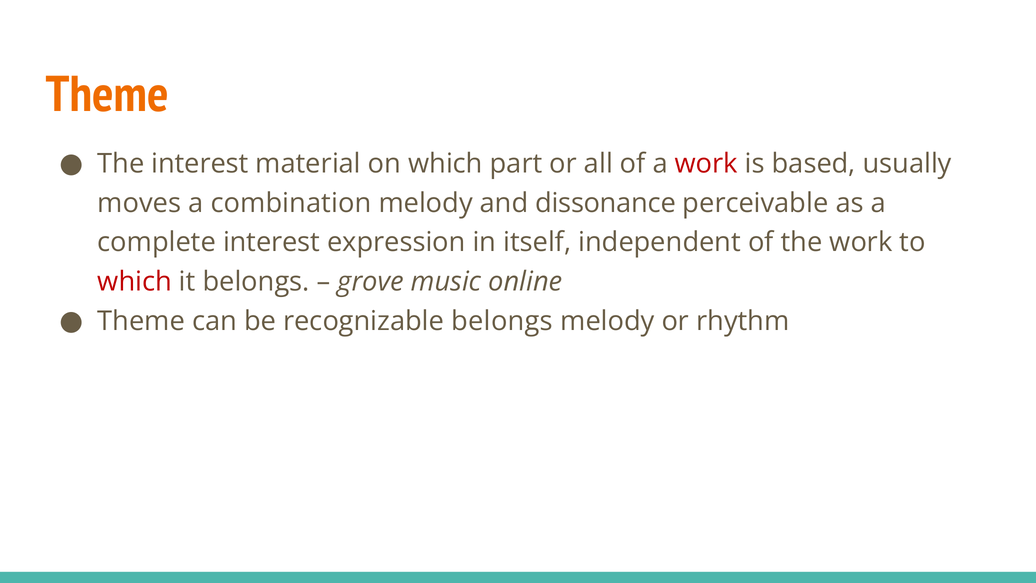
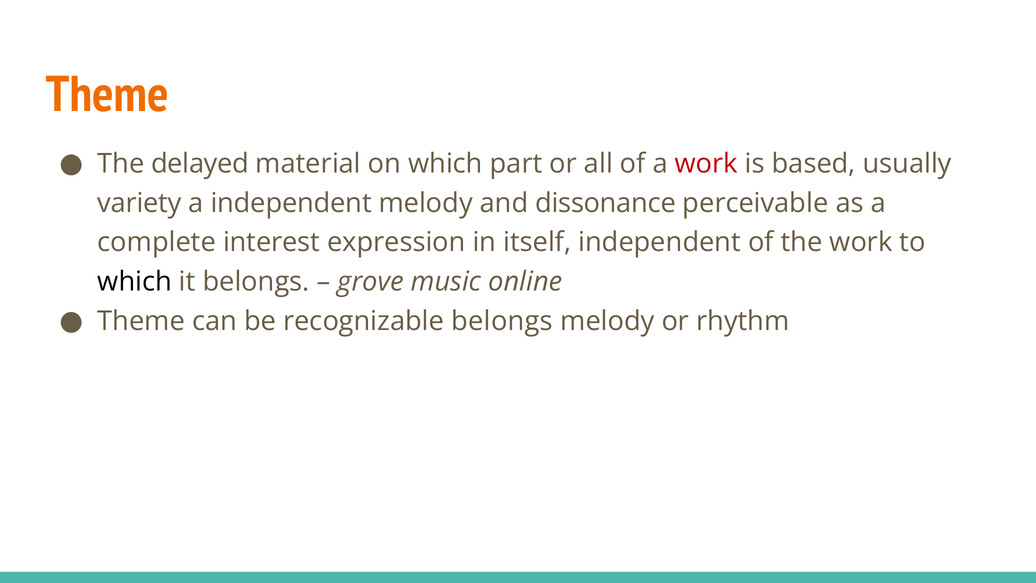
The interest: interest -> delayed (200, 164)
moves: moves -> variety (140, 203)
a combination: combination -> independent (291, 203)
which colour: red -> black (135, 282)
